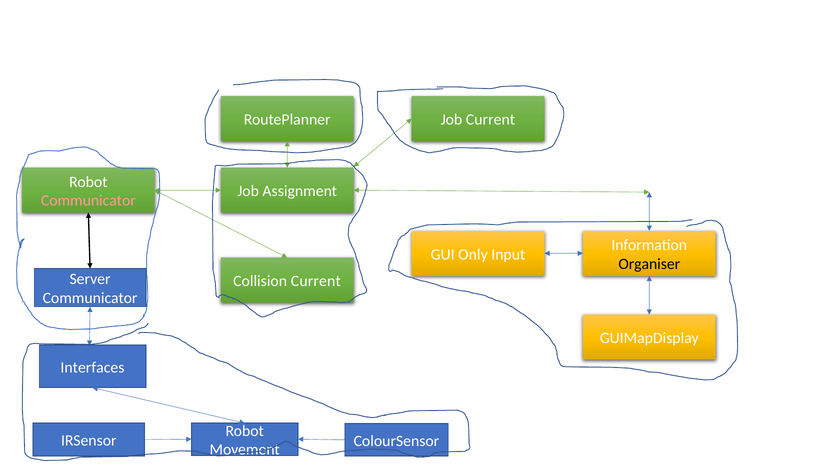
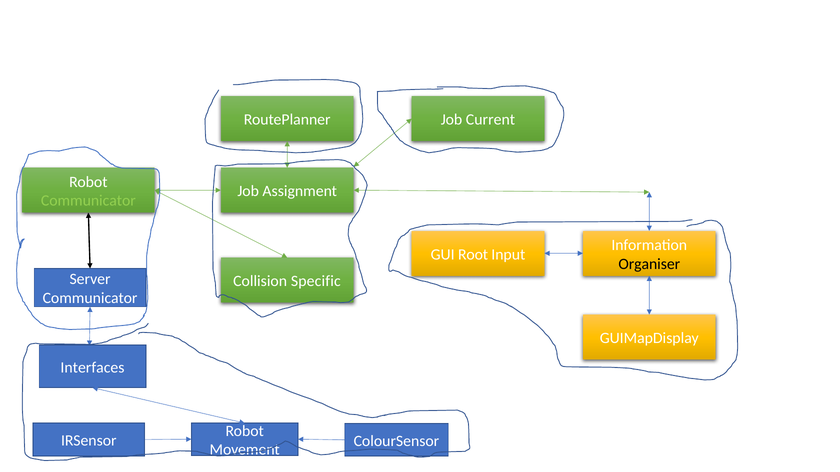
Communicator colour: pink -> light green (88, 201)
Only: Only -> Root (473, 255)
Collision Current: Current -> Specific (316, 281)
